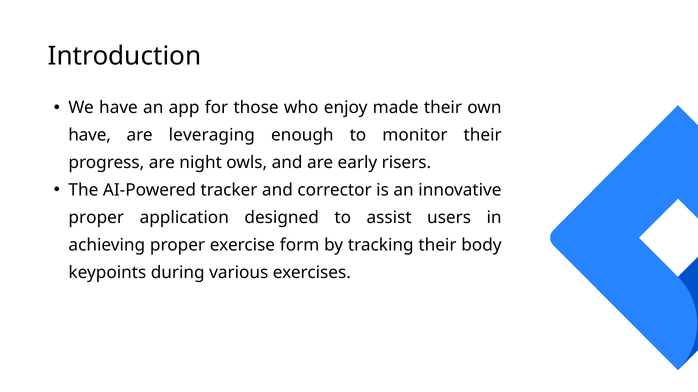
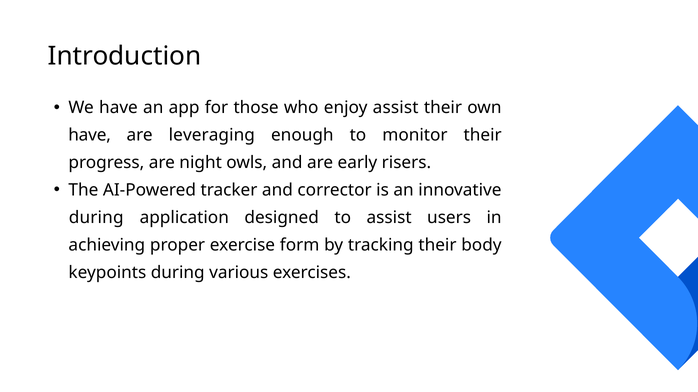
enjoy made: made -> assist (396, 108)
proper: proper -> during (96, 218)
